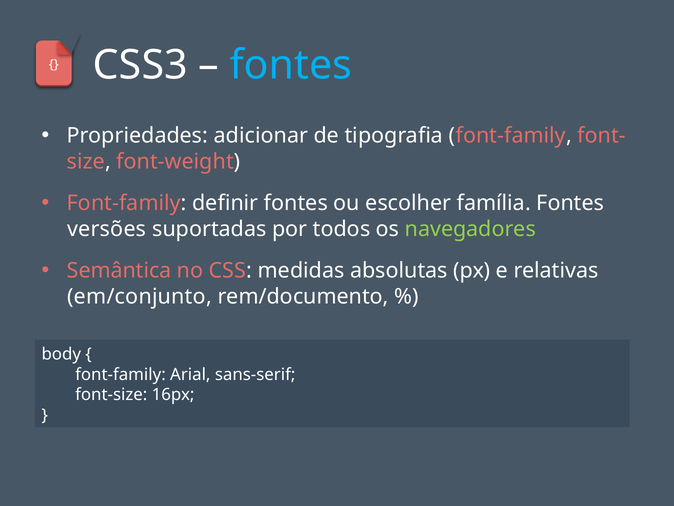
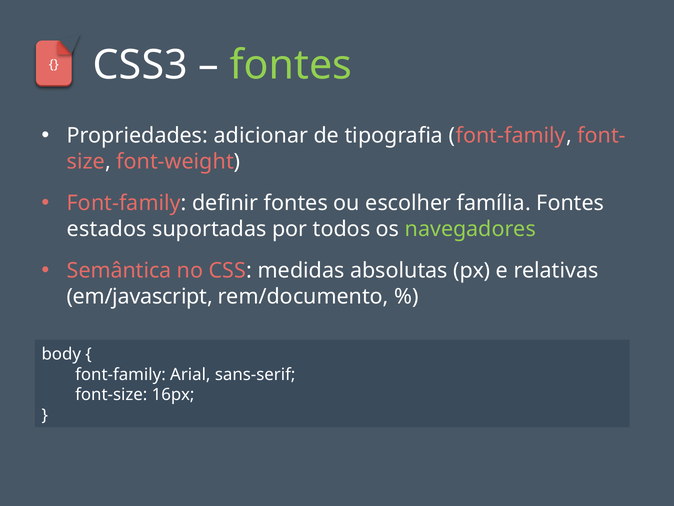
fontes colour: light blue -> light green (291, 65)
versões: versões -> estados (107, 229)
em/conjunto: em/conjunto -> em/javascript (140, 296)
